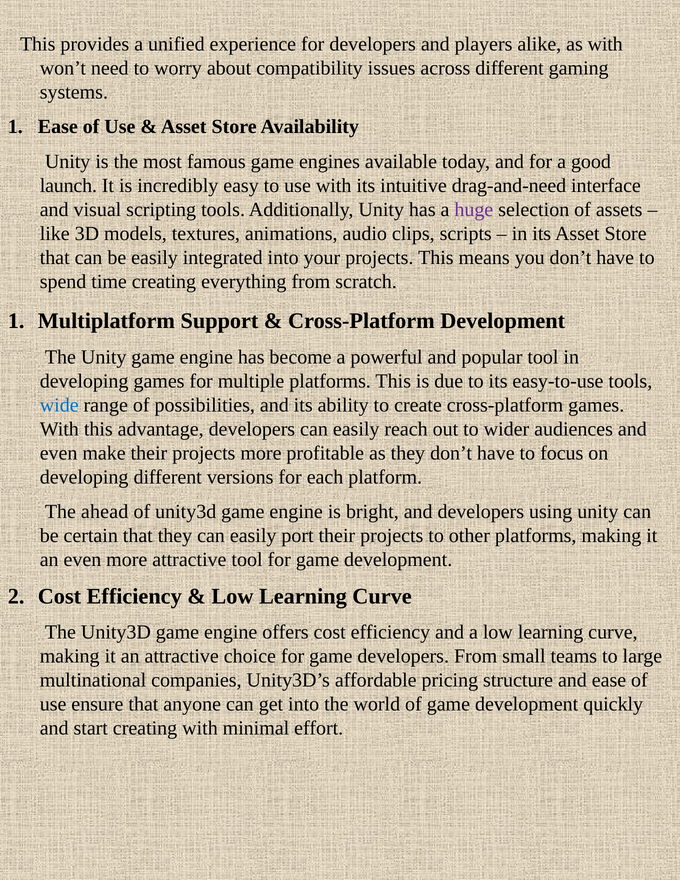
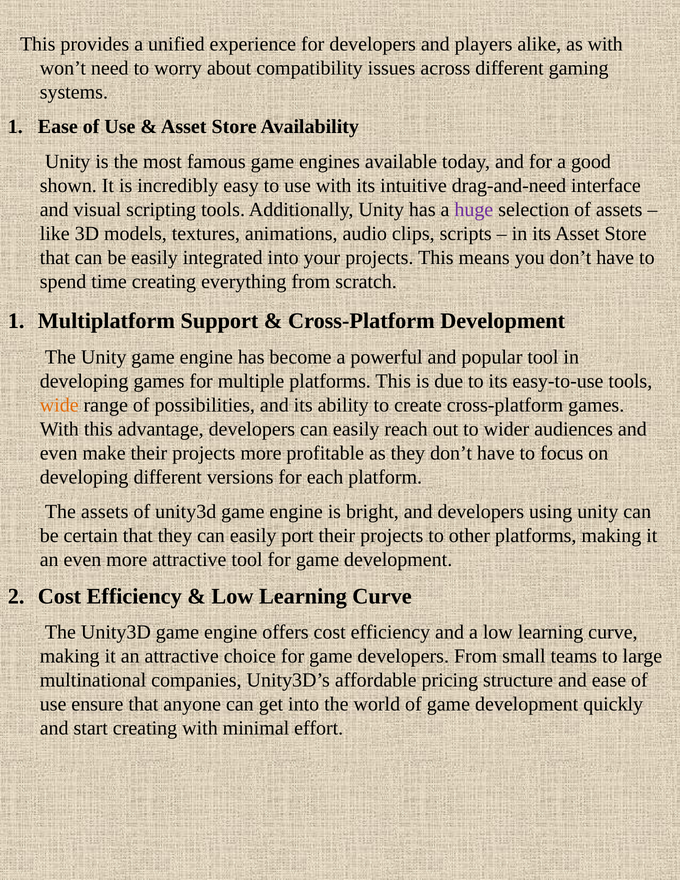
launch: launch -> shown (68, 186)
wide colour: blue -> orange (59, 405)
The ahead: ahead -> assets (105, 512)
